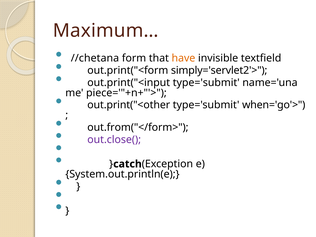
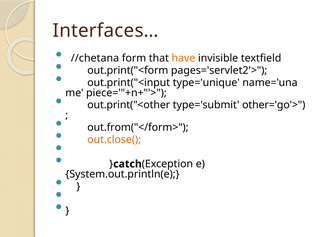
Maximum…: Maximum… -> Interfaces… (106, 31)
simply='servlet2'>: simply='servlet2'> -> pages='servlet2'> (219, 70)
out.print("<input type='submit: type='submit -> type='unique (206, 83)
when='go'>: when='go'> -> other='go'> (274, 105)
out.close( colour: purple -> orange (114, 140)
